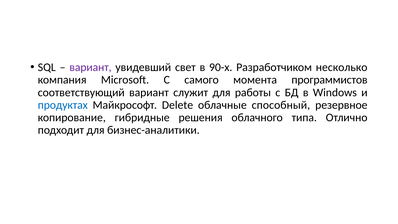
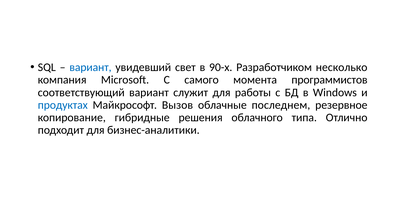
вариант colour: purple -> blue (90, 67)
Delete: Delete -> Вызов (177, 105)
способный: способный -> последнем (281, 105)
